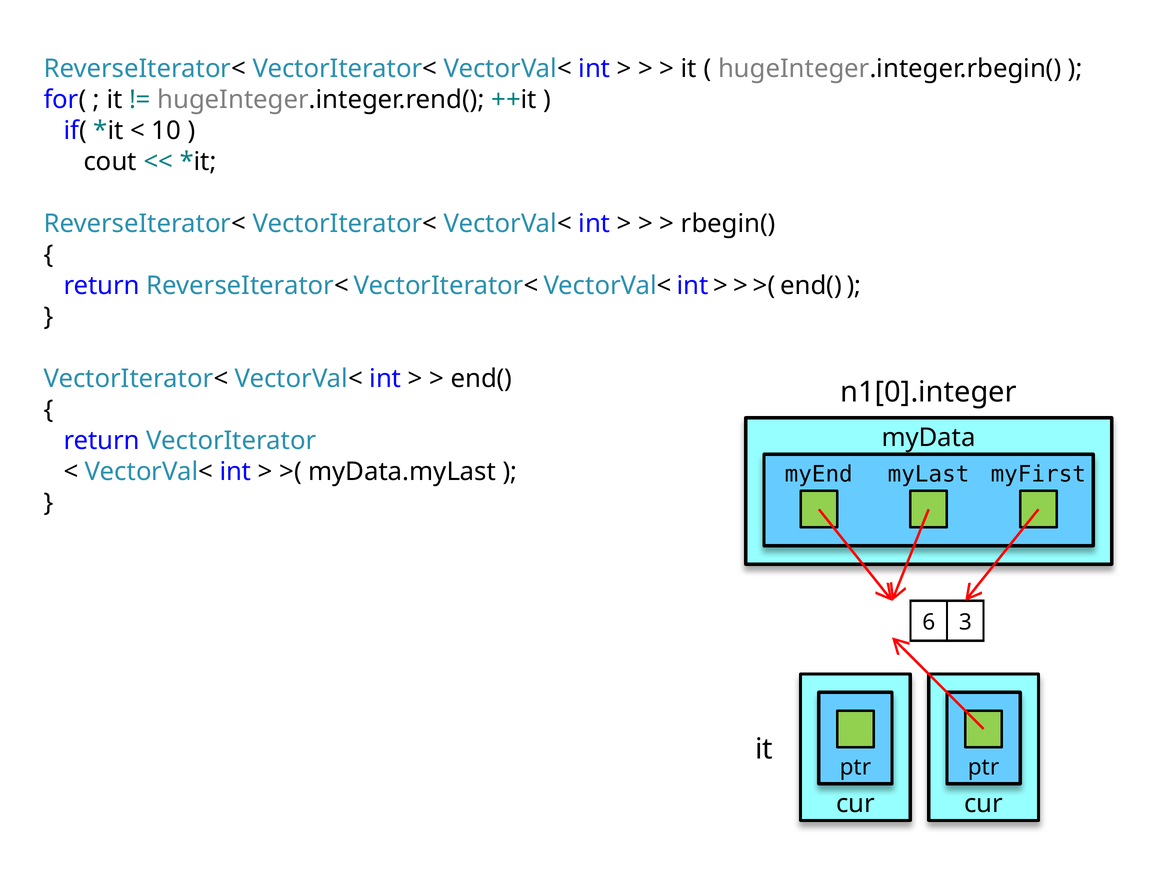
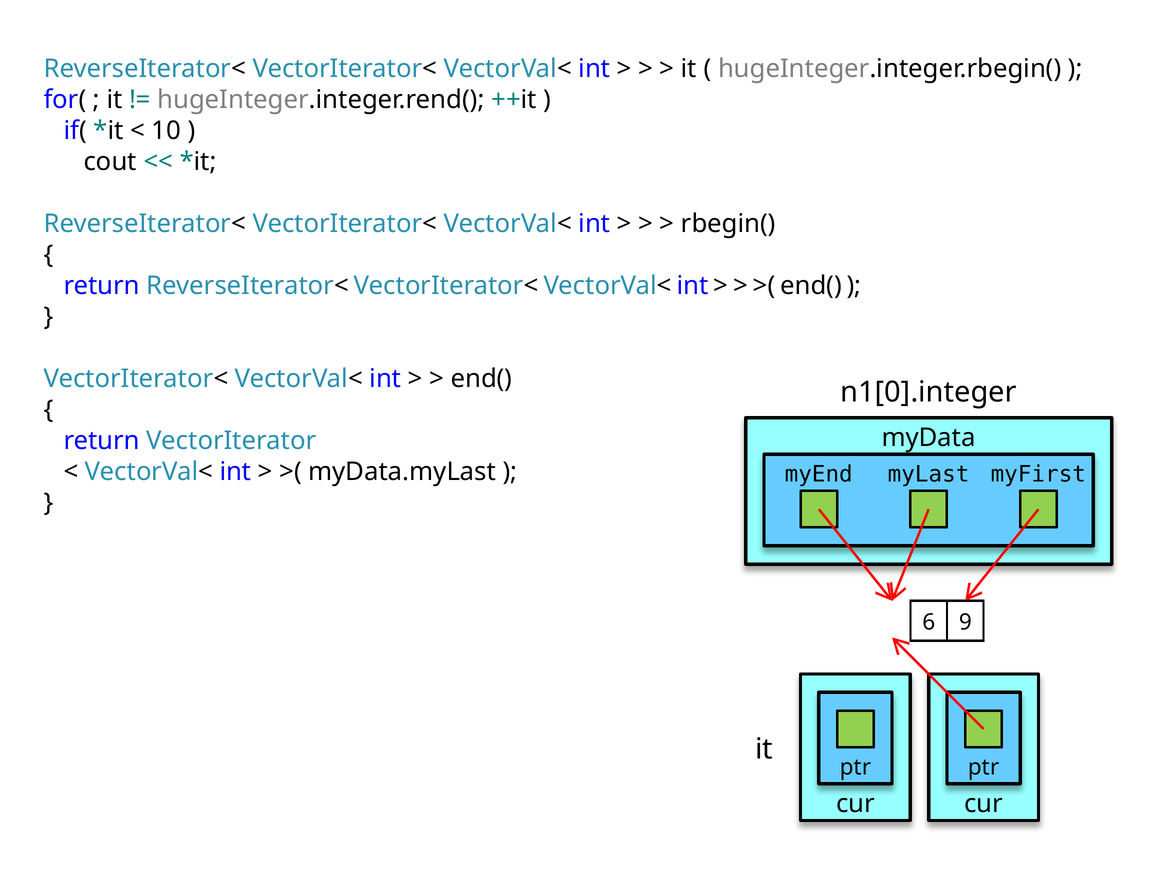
3: 3 -> 9 (965, 622)
